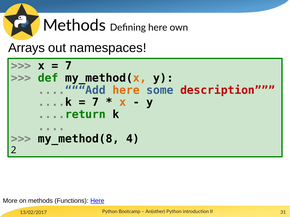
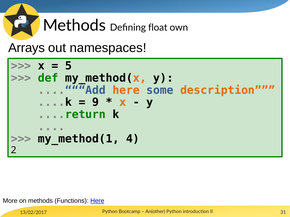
Defining here: here -> float (158, 28)
7: 7 -> 5 (68, 66)
description colour: red -> orange (228, 90)
7: 7 -> 9 (96, 103)
my_method(8: my_method(8 -> my_method(1 (79, 139)
